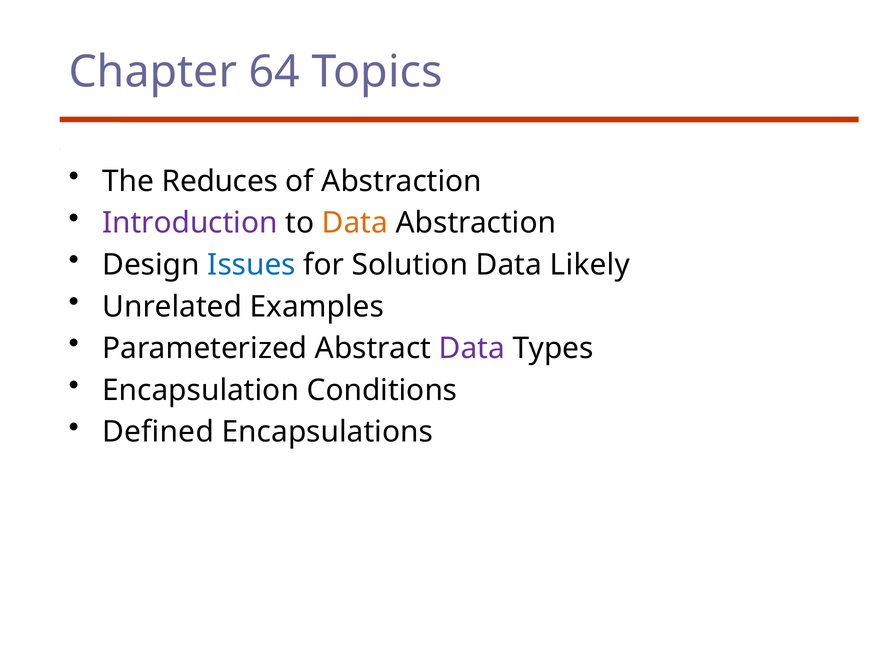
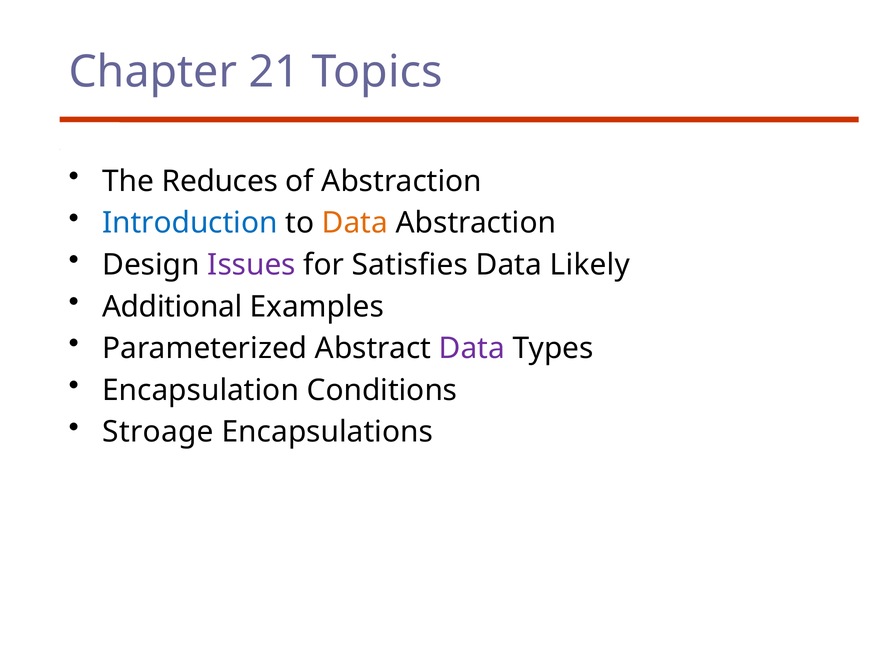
64: 64 -> 21 (274, 72)
Introduction colour: purple -> blue (190, 223)
Issues colour: blue -> purple (252, 265)
Solution: Solution -> Satisfies (410, 265)
Unrelated: Unrelated -> Additional (172, 307)
Defined: Defined -> Stroage (158, 432)
